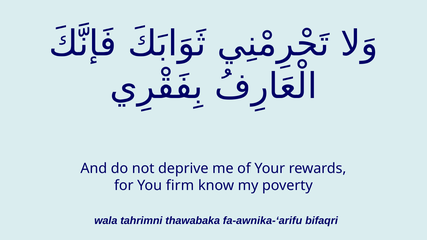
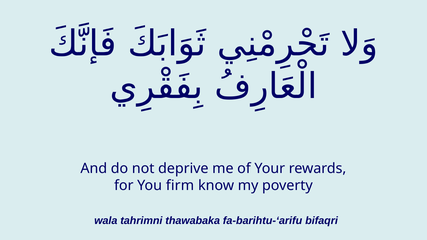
fa-awnika-‘arifu: fa-awnika-‘arifu -> fa-barihtu-‘arifu (263, 221)
